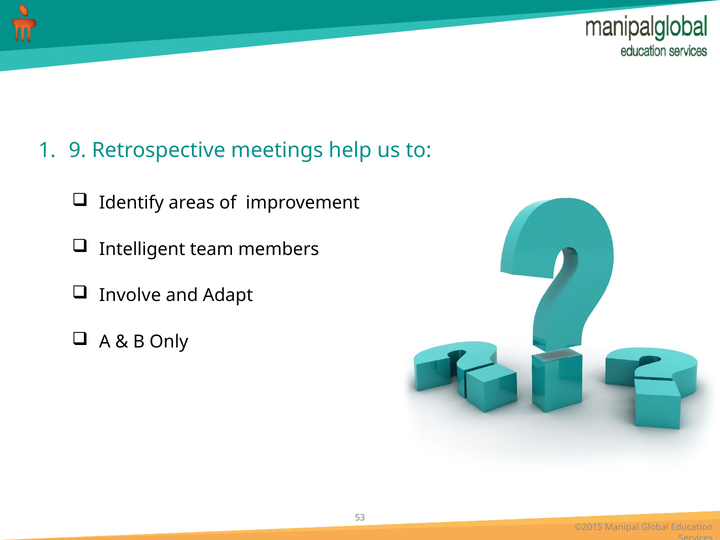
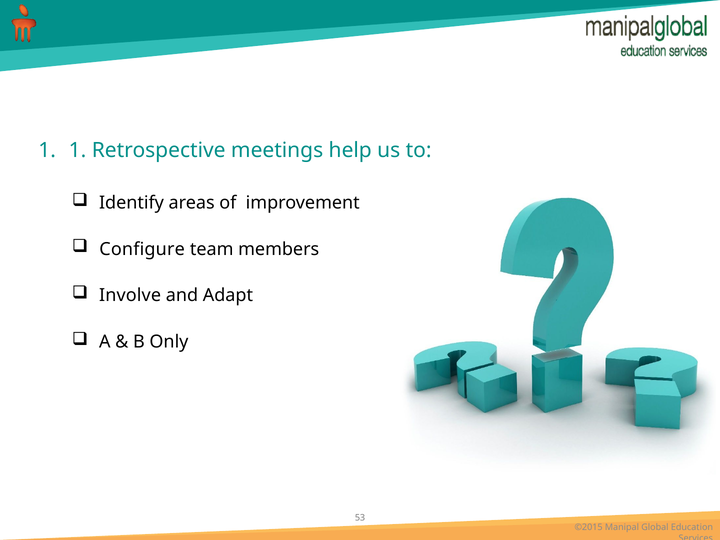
9: 9 -> 1 (78, 150)
Intelligent: Intelligent -> Configure (142, 249)
